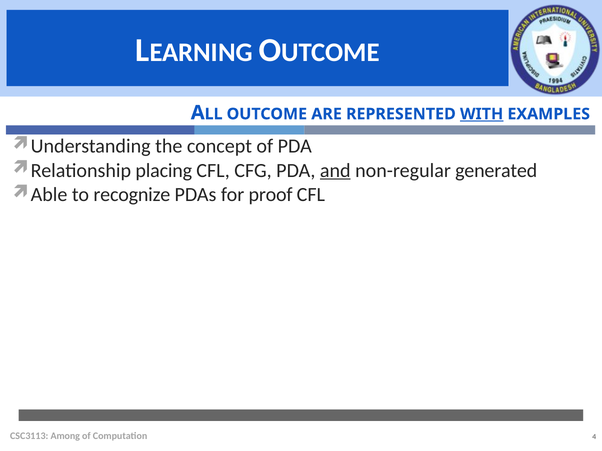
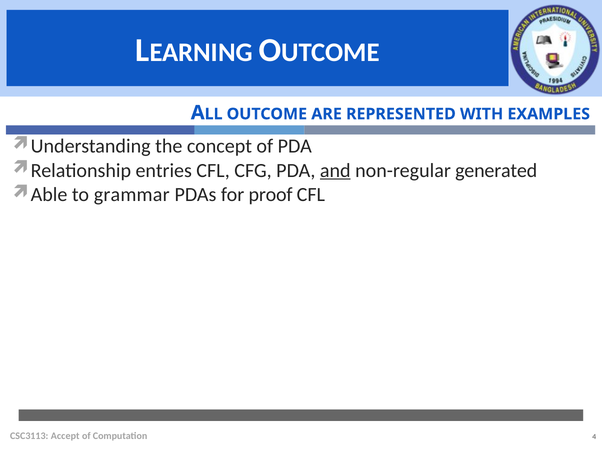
WITH underline: present -> none (482, 114)
placing: placing -> entries (164, 171)
recognize: recognize -> grammar (132, 195)
Among: Among -> Accept (65, 436)
